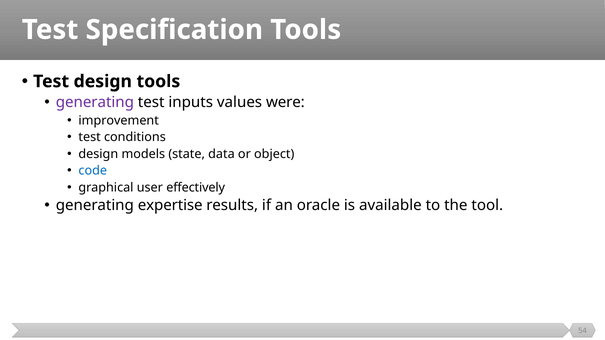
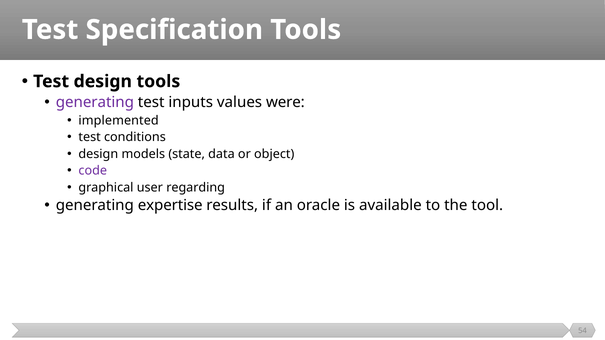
improvement: improvement -> implemented (119, 120)
code colour: blue -> purple (93, 171)
effectively: effectively -> regarding (196, 188)
